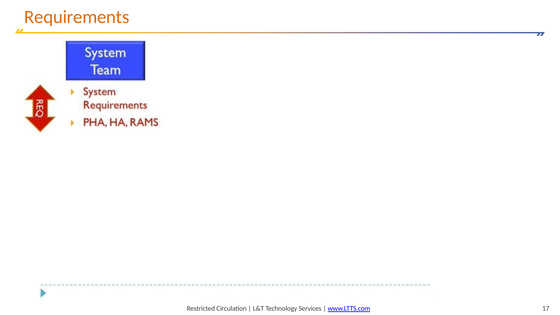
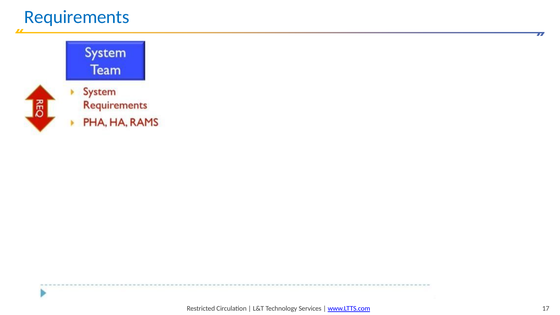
Requirements colour: orange -> blue (77, 17)
